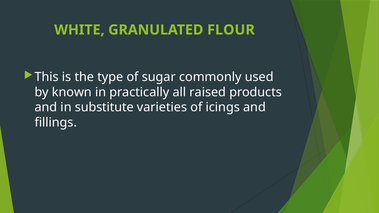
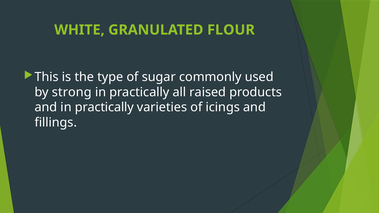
known: known -> strong (72, 92)
and in substitute: substitute -> practically (104, 107)
